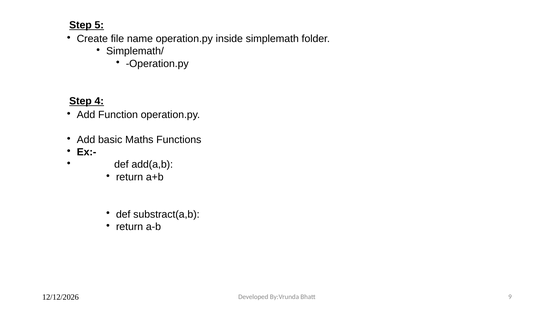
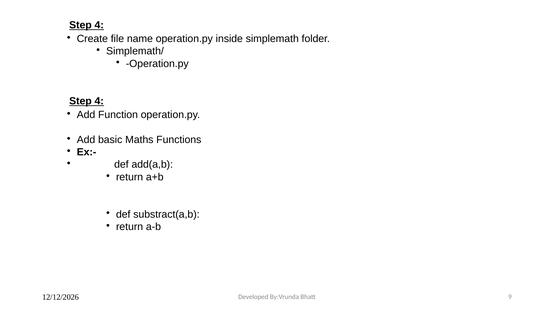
5: 5 -> 4 (99, 25)
